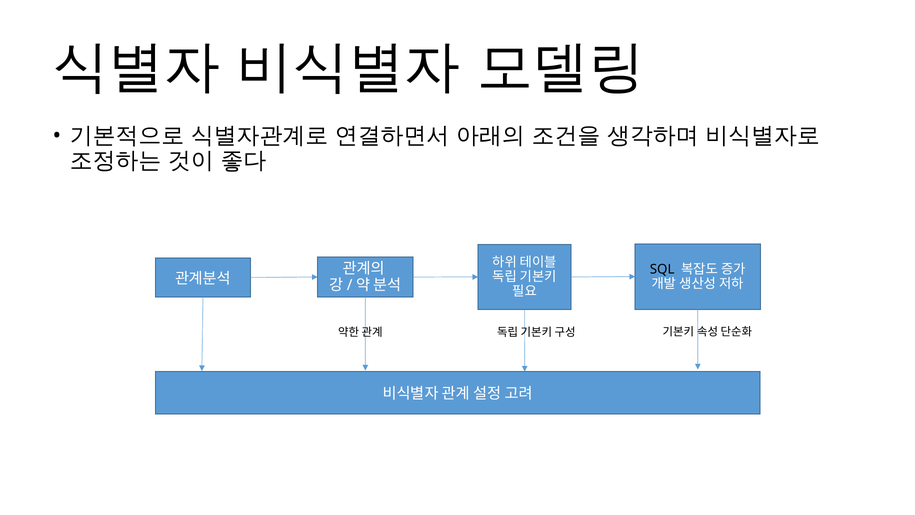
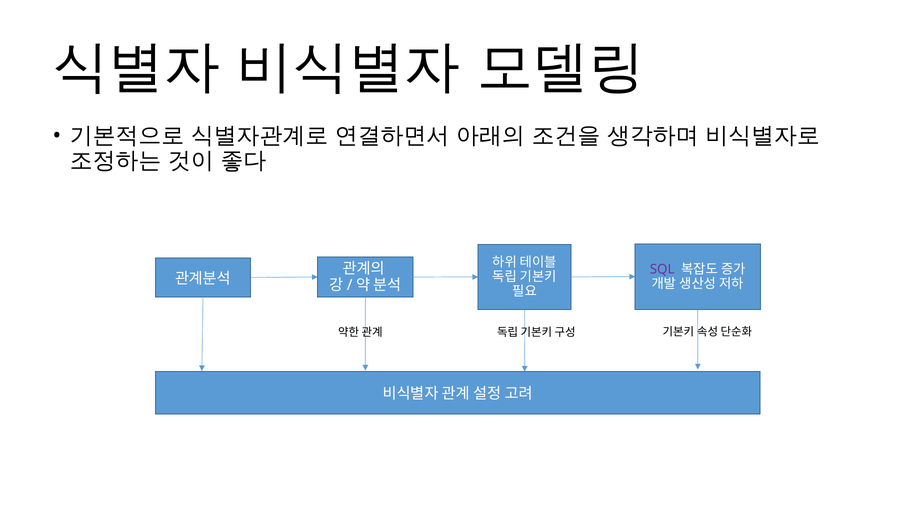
SQL colour: black -> purple (662, 269)
